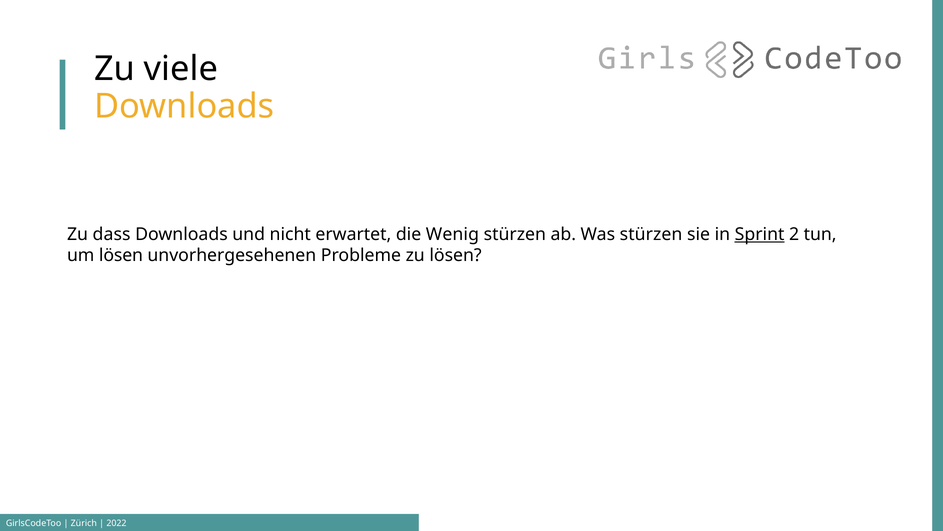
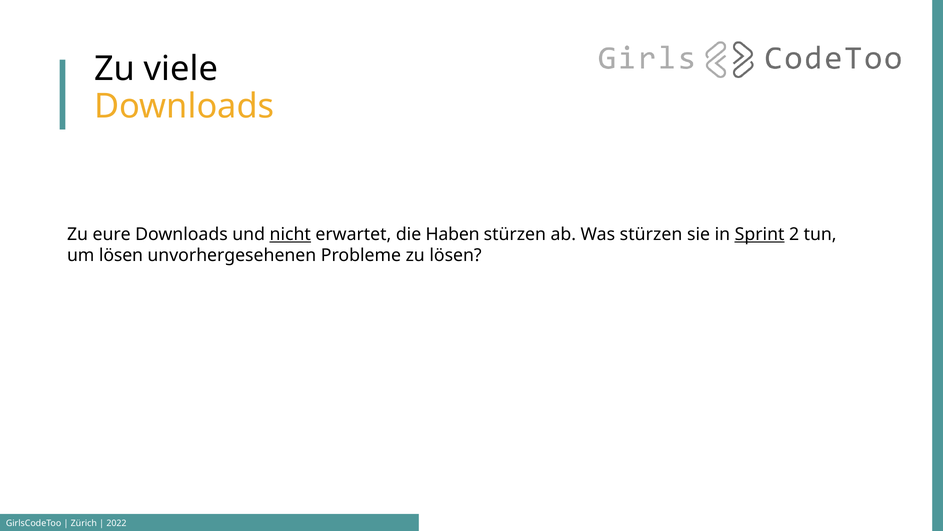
dass: dass -> eure (112, 234)
nicht underline: none -> present (290, 234)
Wenig: Wenig -> Haben (453, 234)
